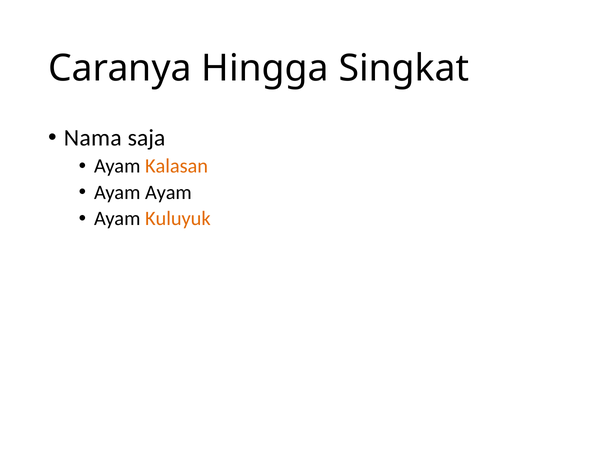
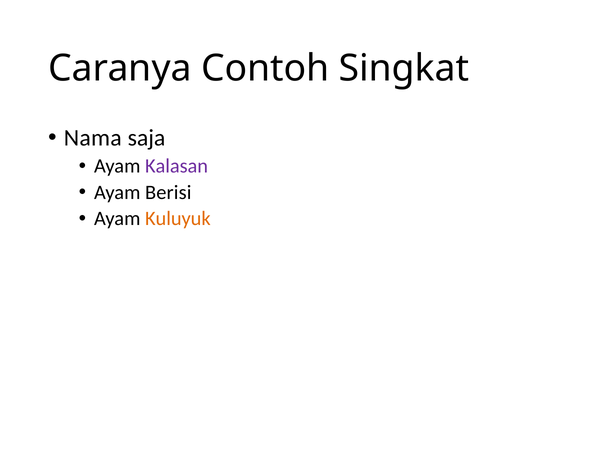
Hingga: Hingga -> Contoh (265, 69)
Kalasan colour: orange -> purple (177, 166)
Ayam Ayam: Ayam -> Berisi (168, 192)
